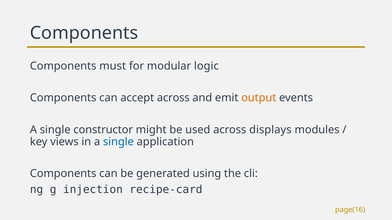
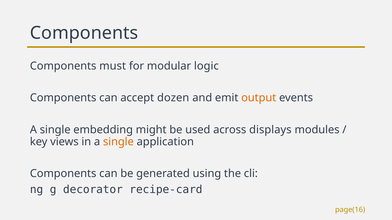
accept across: across -> dozen (173, 98)
constructor: constructor -> embedding (103, 130)
single colour: blue -> orange (118, 142)
injection: injection -> decorator (93, 190)
